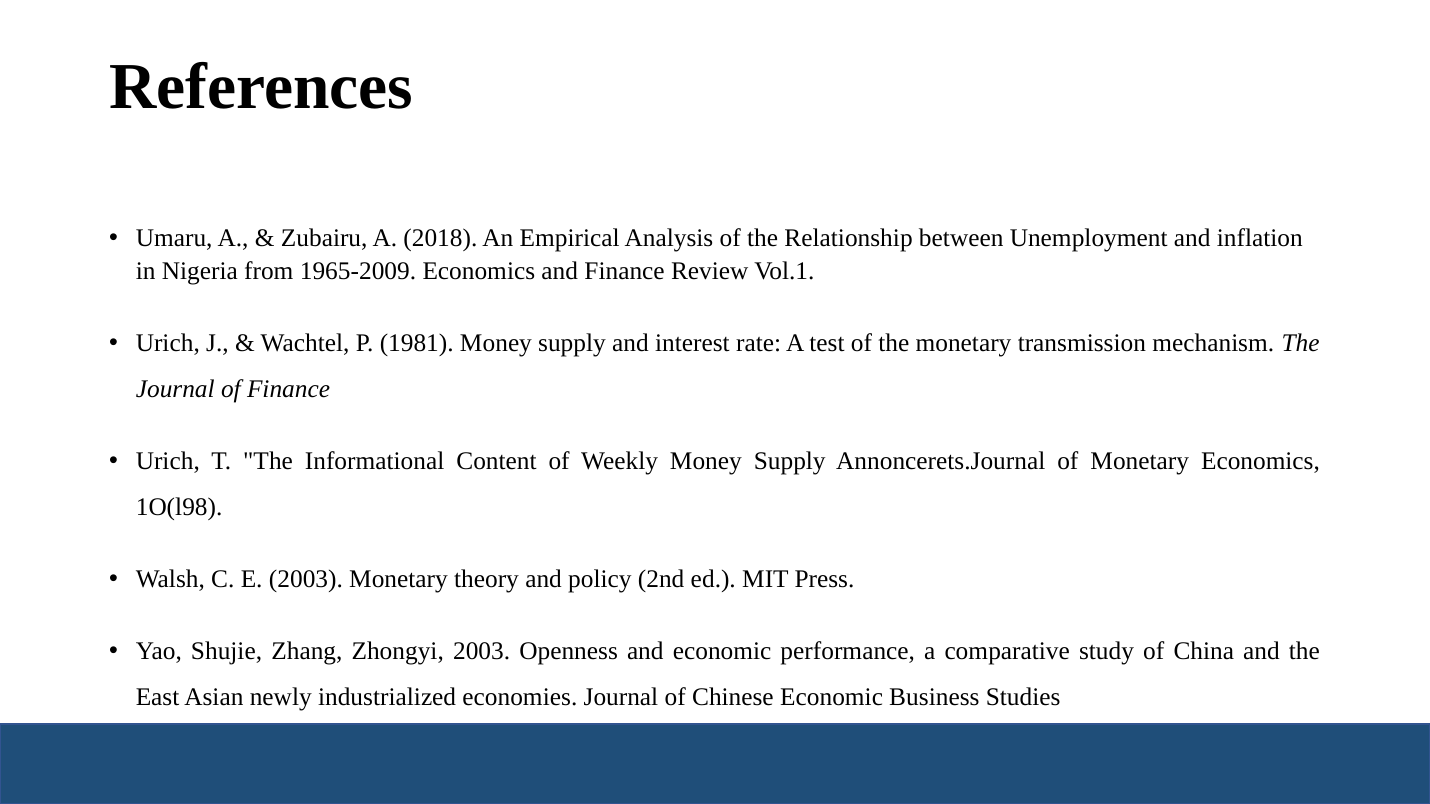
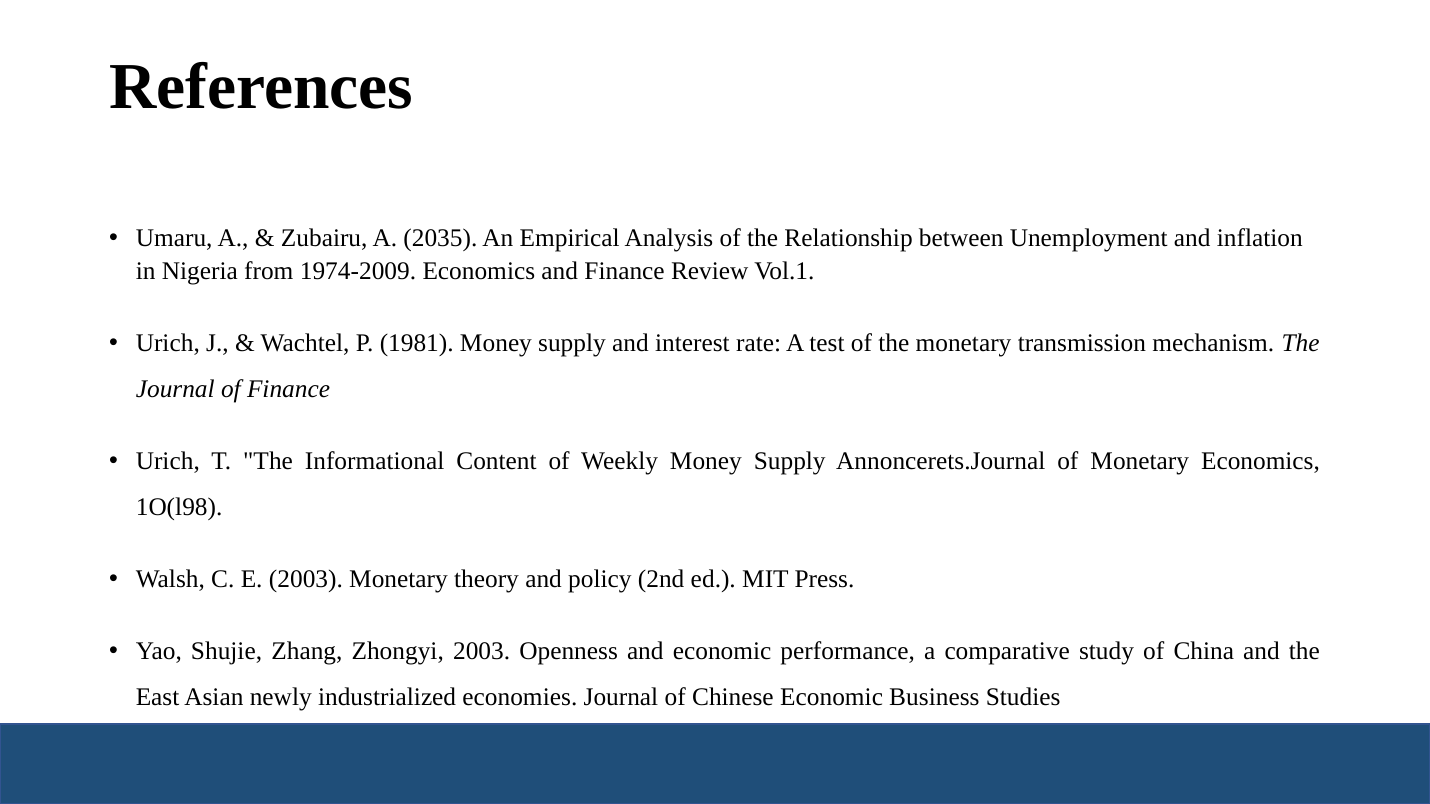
2018: 2018 -> 2035 (440, 239)
1965-2009: 1965-2009 -> 1974-2009 (358, 271)
